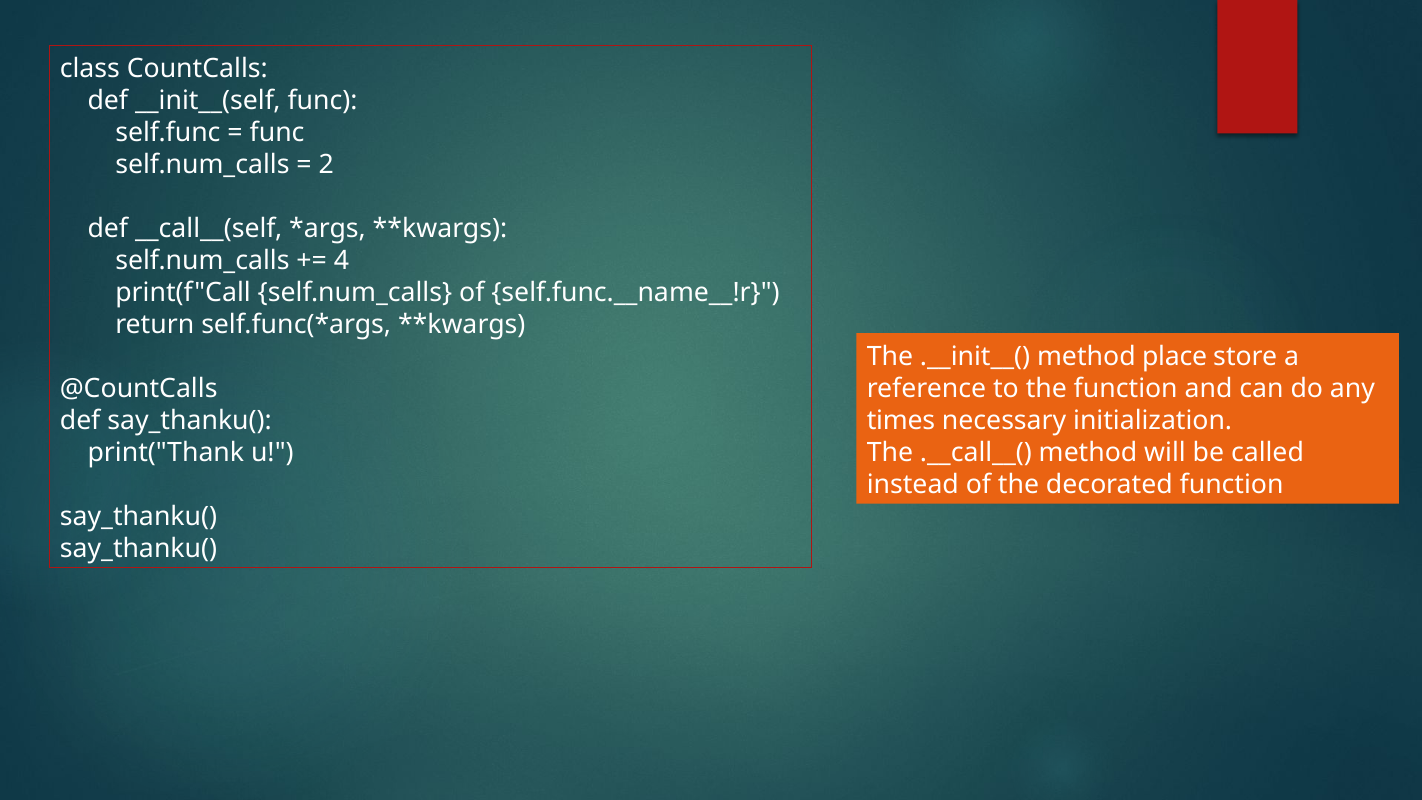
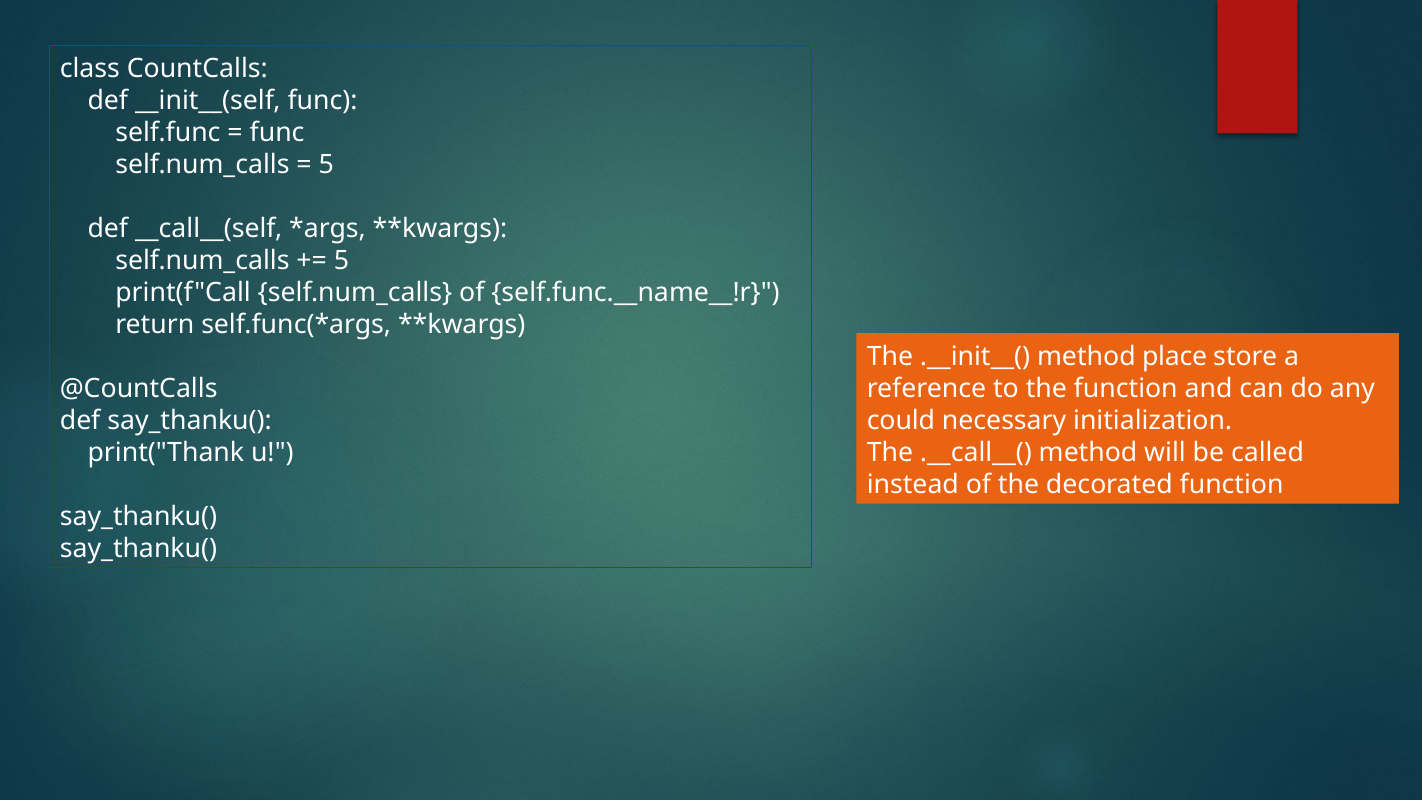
2: 2 -> 5 (326, 164)
4: 4 -> 5 (342, 260)
times: times -> could (901, 420)
